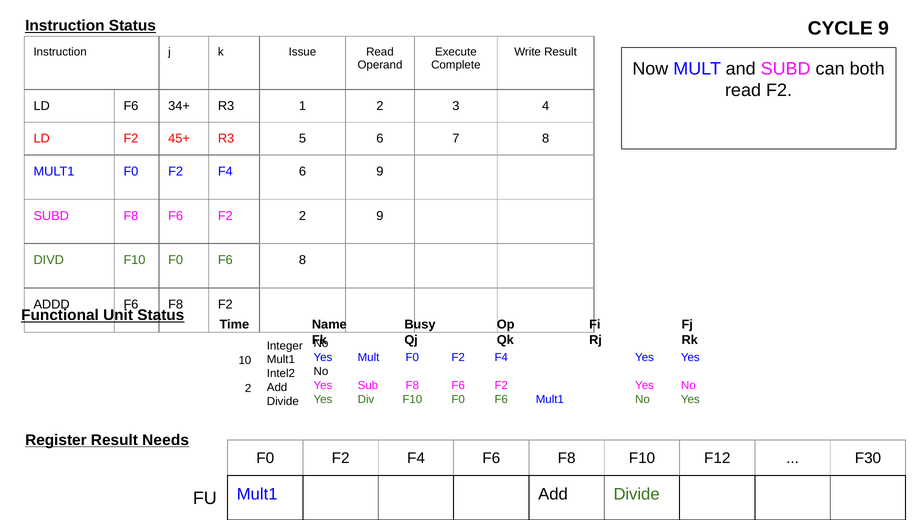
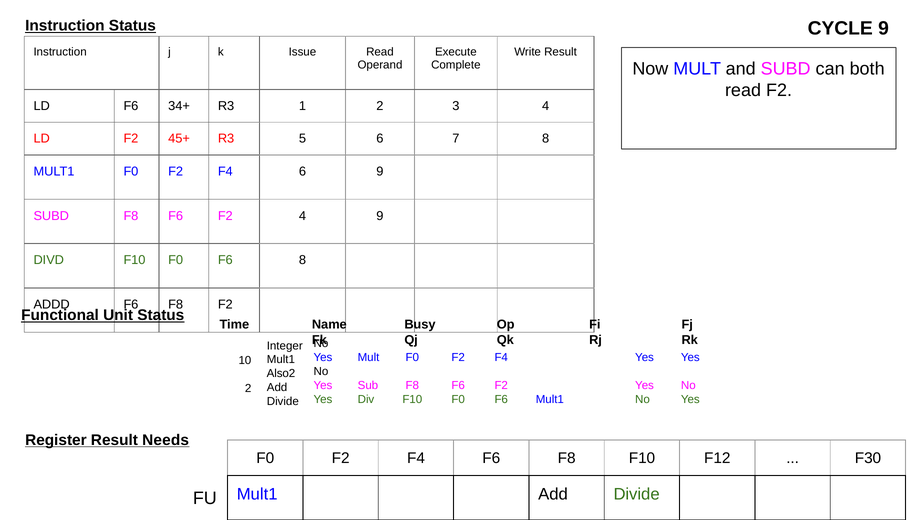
F2 2: 2 -> 4 (303, 216)
Intel2: Intel2 -> Also2 (281, 373)
